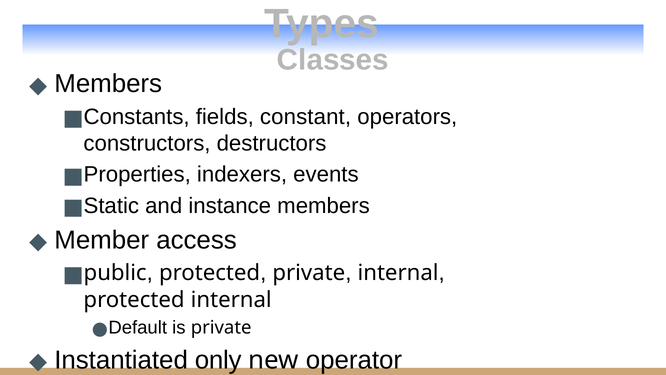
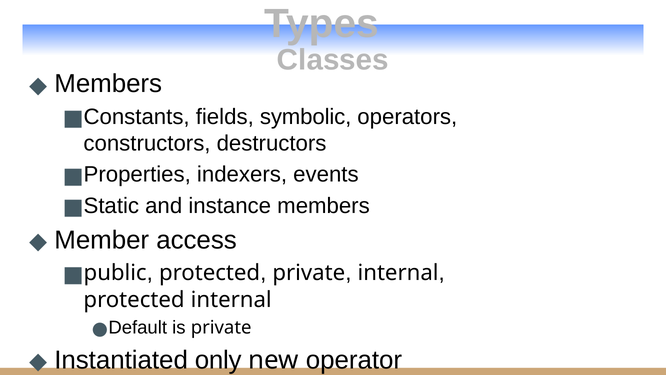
constant: constant -> symbolic (306, 117)
